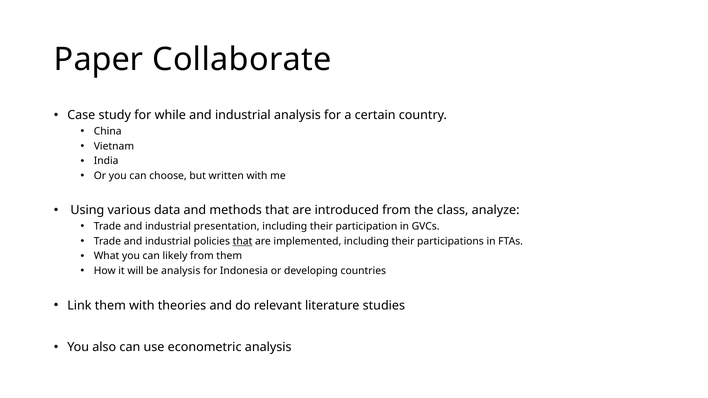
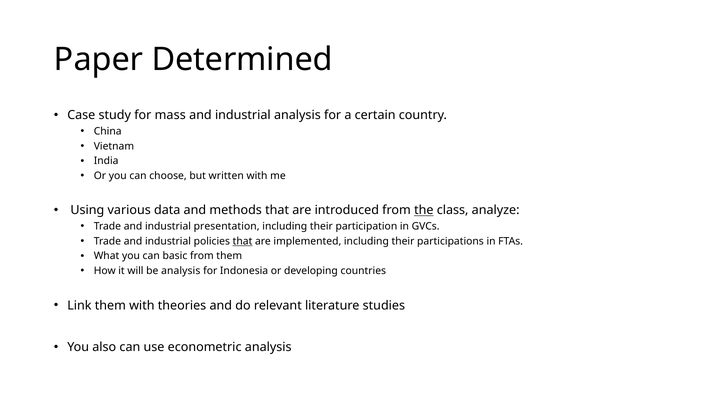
Collaborate: Collaborate -> Determined (242, 59)
while: while -> mass (170, 115)
the underline: none -> present (424, 210)
likely: likely -> basic (175, 256)
